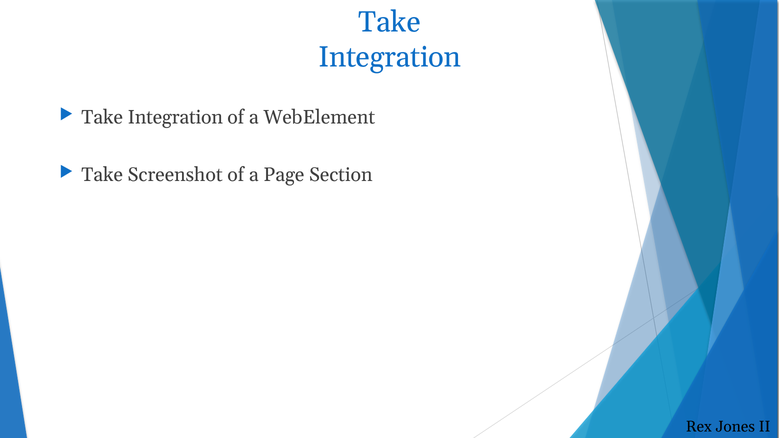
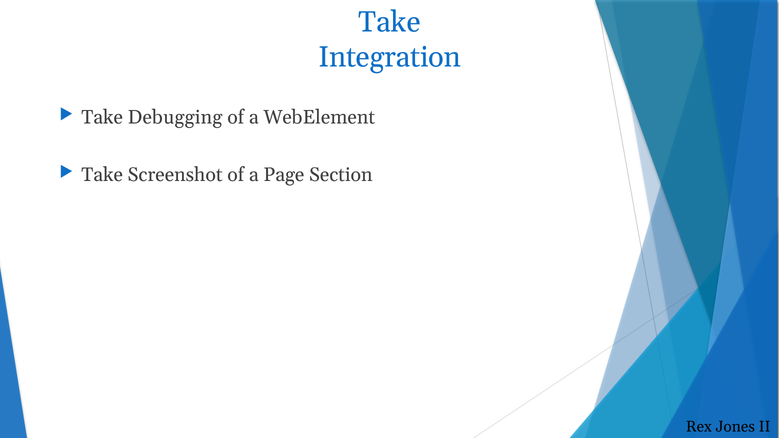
Integration: Integration -> Debugging (175, 118)
